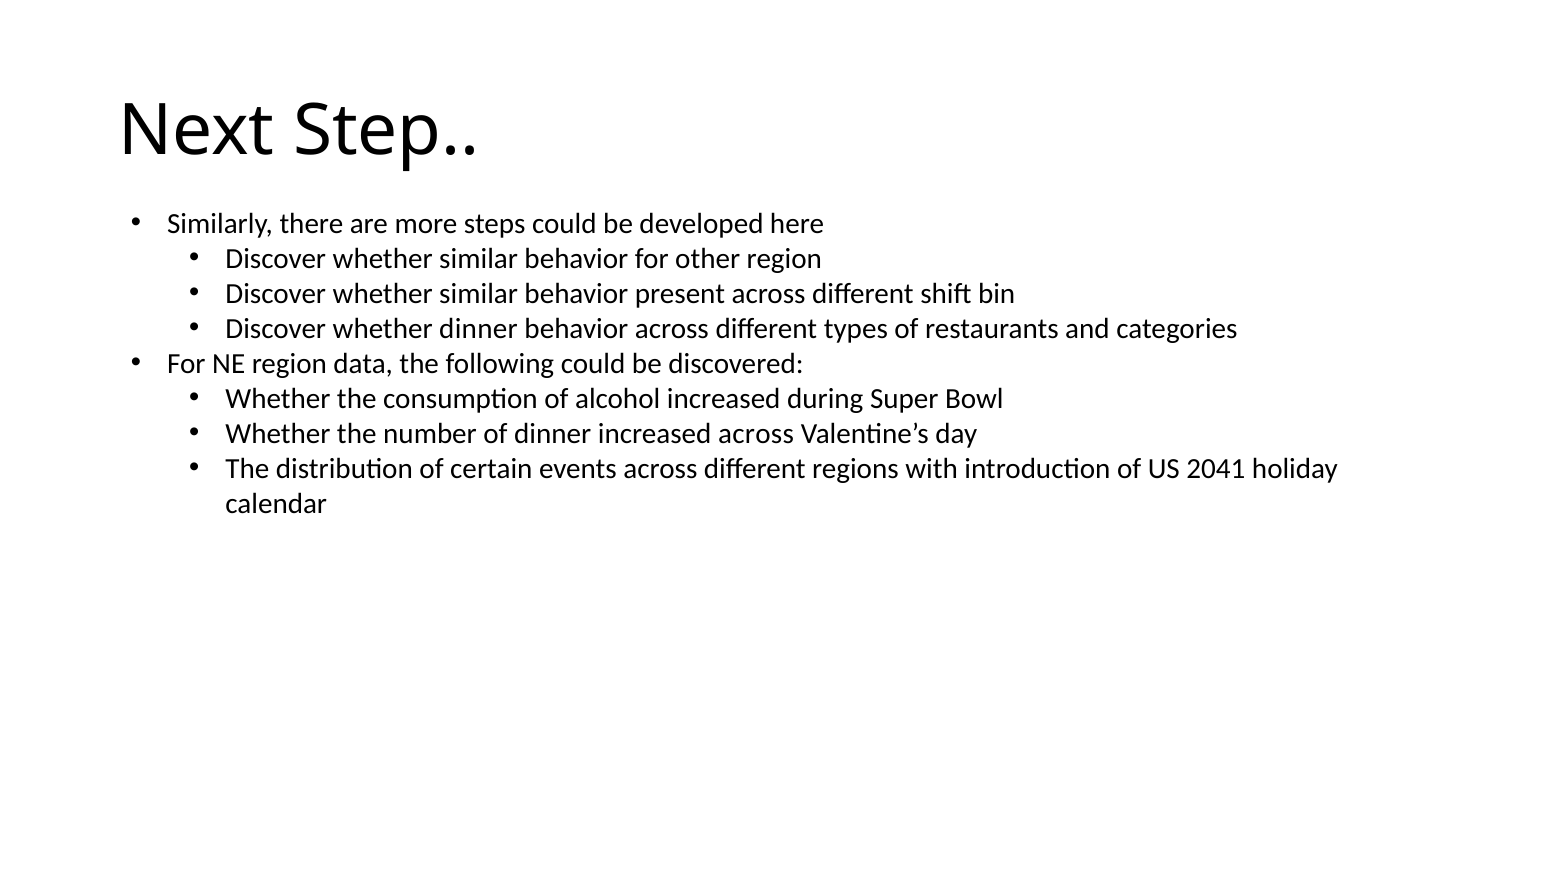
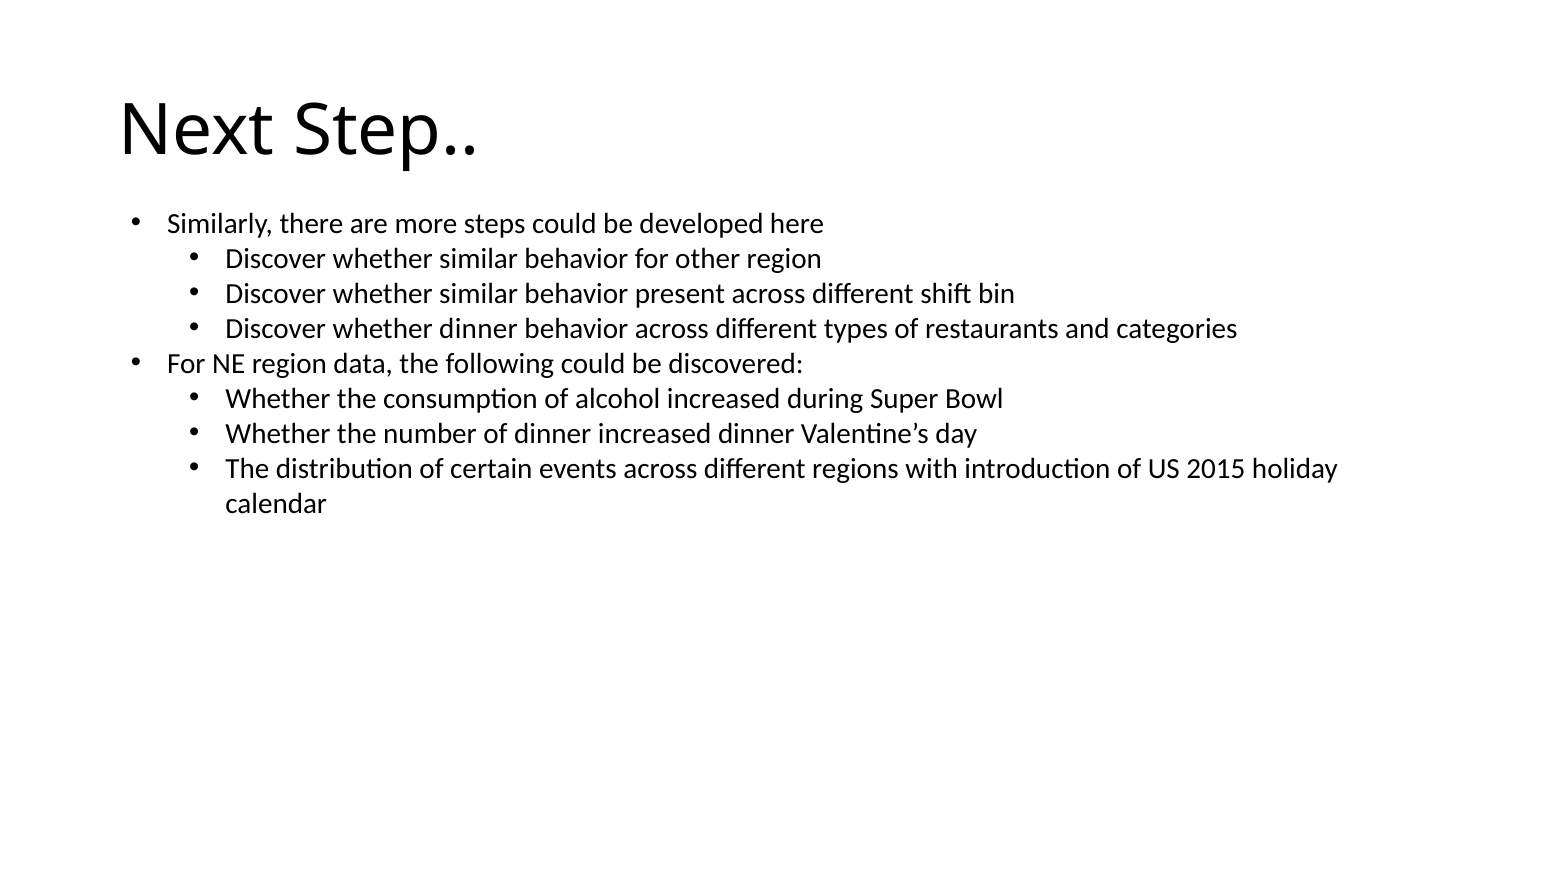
increased across: across -> dinner (756, 433)
2041: 2041 -> 2015 (1216, 468)
